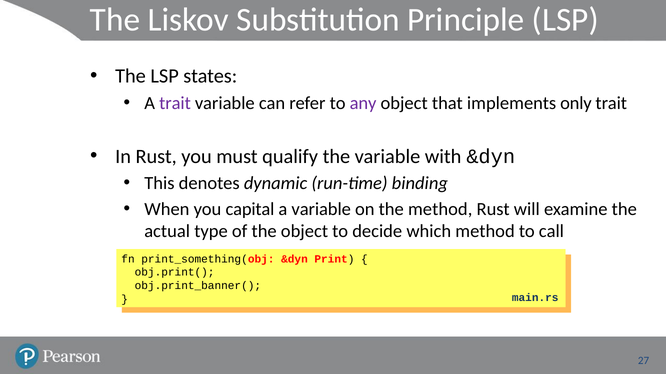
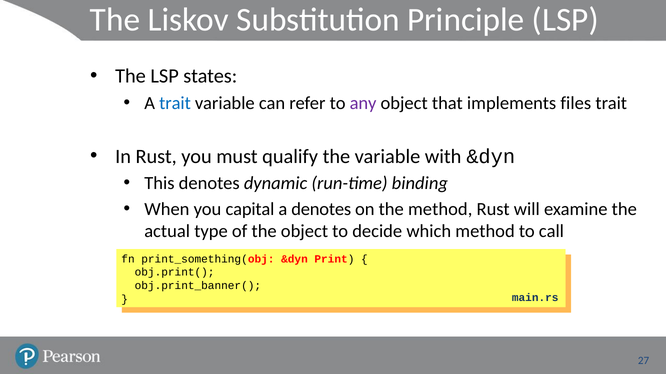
trait colour: purple -> blue (175, 103)
only: only -> files (576, 103)
a variable: variable -> denotes (321, 209)
